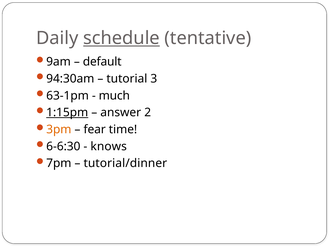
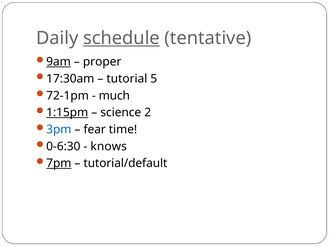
9am underline: none -> present (58, 62)
default: default -> proper (102, 62)
94:30am: 94:30am -> 17:30am (70, 79)
3: 3 -> 5 (154, 79)
63-1pm: 63-1pm -> 72-1pm (68, 95)
answer: answer -> science (121, 112)
3pm colour: orange -> blue (59, 129)
6-6:30: 6-6:30 -> 0-6:30 (63, 146)
7pm underline: none -> present (59, 163)
tutorial/dinner: tutorial/dinner -> tutorial/default (125, 163)
